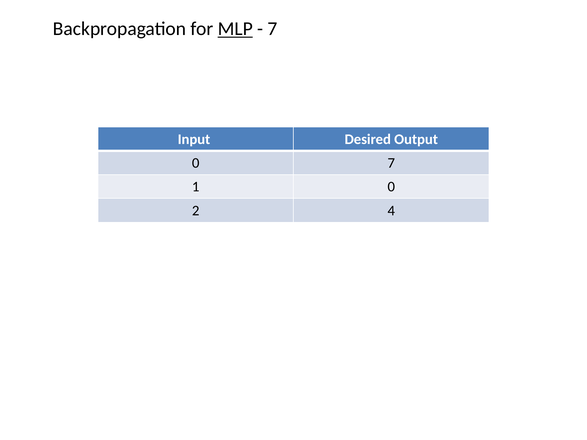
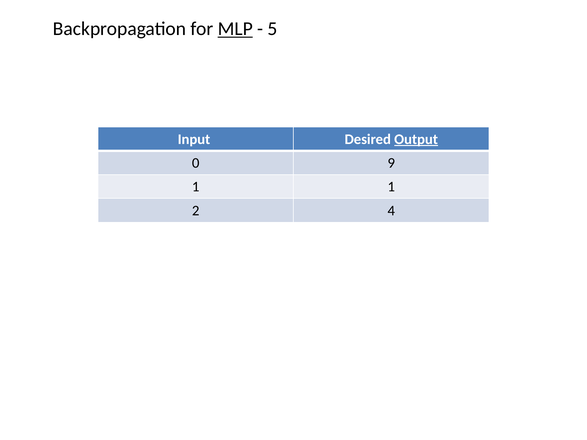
7: 7 -> 5 (273, 29)
Output underline: none -> present (416, 139)
0 7: 7 -> 9 (391, 163)
1 0: 0 -> 1 (391, 187)
